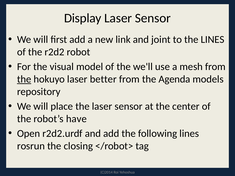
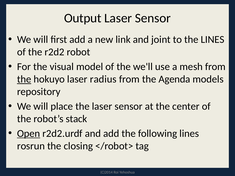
Display: Display -> Output (83, 18)
better: better -> radius (103, 79)
have: have -> stack (76, 119)
Open underline: none -> present (29, 134)
